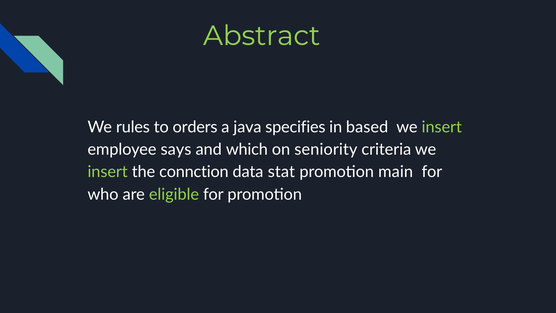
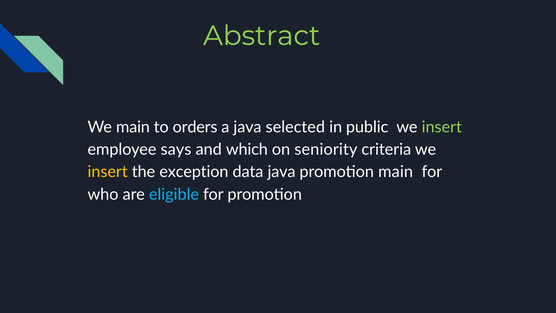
We rules: rules -> main (133, 127)
specifies: specifies -> selected (295, 127)
based: based -> public (367, 127)
insert colour: light green -> yellow (108, 172)
connction: connction -> exception (194, 172)
data stat: stat -> java (282, 172)
eligible colour: light green -> light blue (174, 194)
